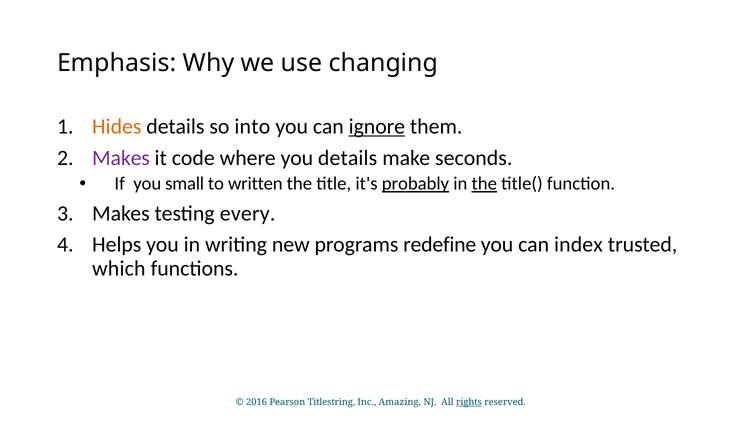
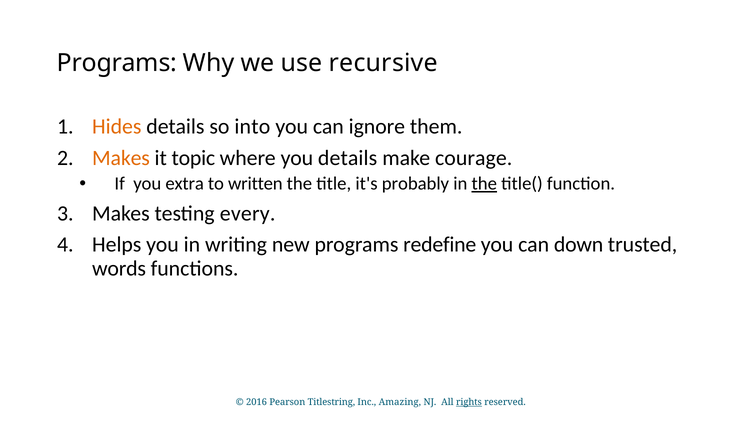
Emphasis: Emphasis -> Programs (117, 63)
changing: changing -> recursive (383, 63)
ignore underline: present -> none (377, 126)
Makes colour: purple -> orange (121, 158)
code: code -> topic (193, 158)
seconds: seconds -> courage (474, 158)
small: small -> extra (185, 184)
probably underline: present -> none (415, 184)
index: index -> down (579, 245)
which: which -> words (119, 268)
